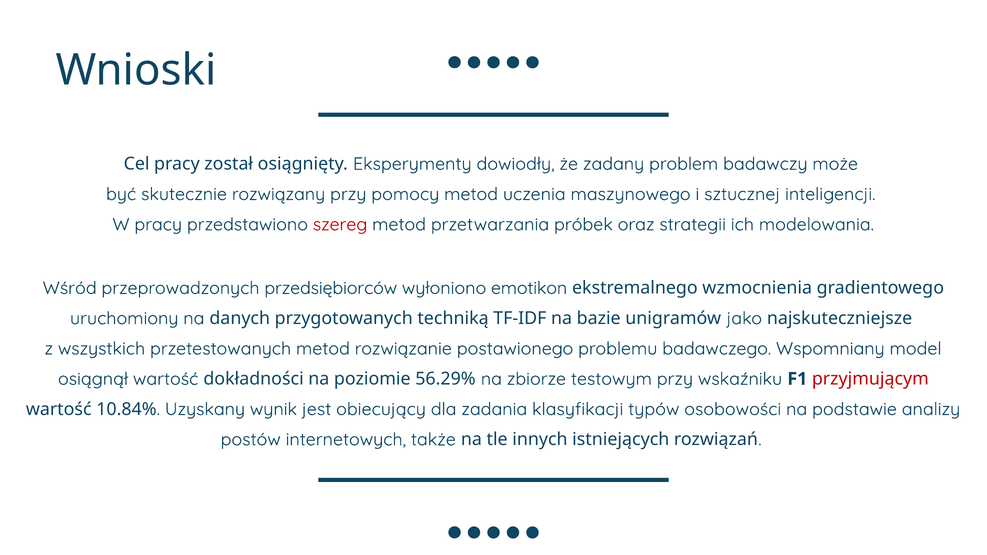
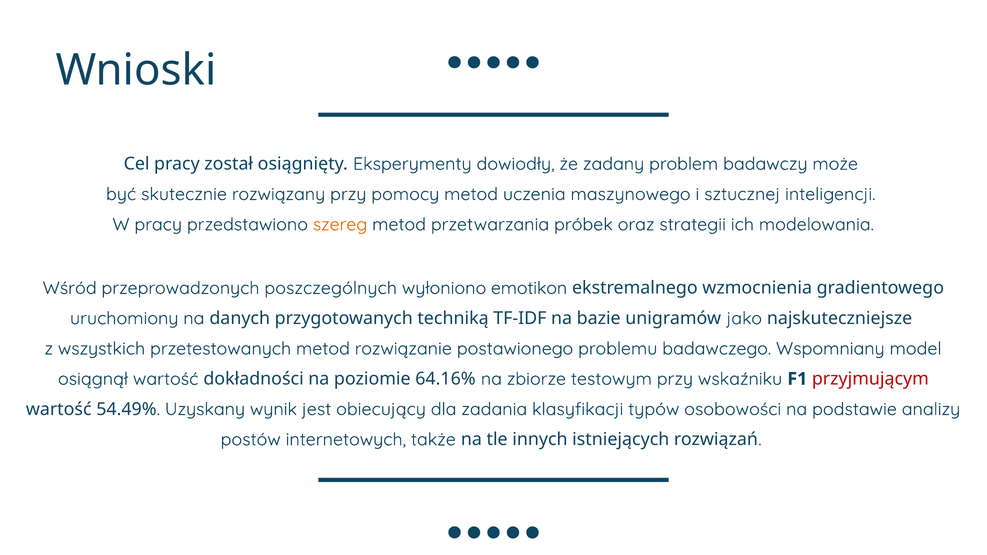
szereg colour: red -> orange (340, 225)
przedsiębiorców: przedsiębiorców -> poszczególnych (331, 288)
56.29%: 56.29% -> 64.16% (445, 379)
10.84%: 10.84% -> 54.49% (126, 409)
